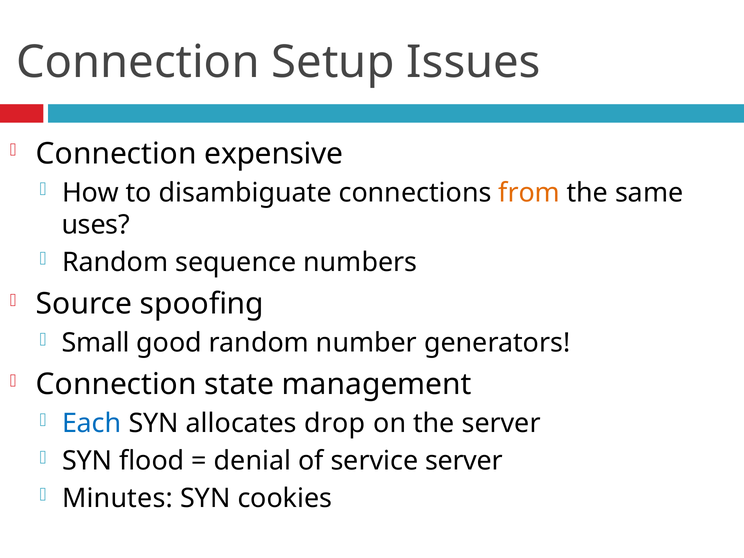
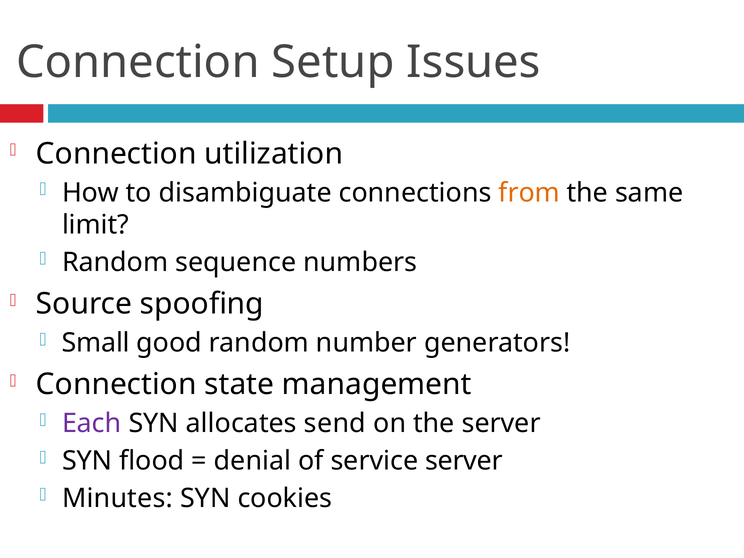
expensive: expensive -> utilization (274, 154)
uses: uses -> limit (96, 225)
Each colour: blue -> purple (92, 424)
drop: drop -> send (335, 424)
